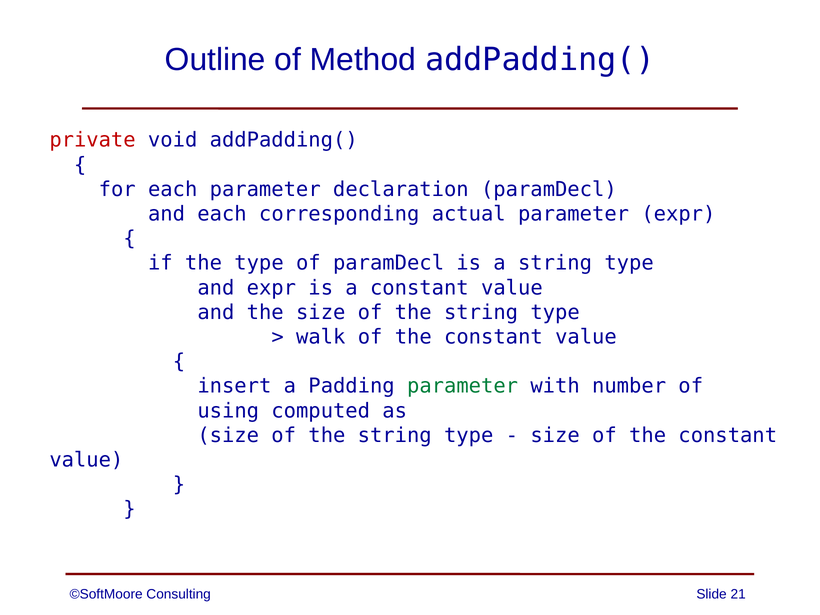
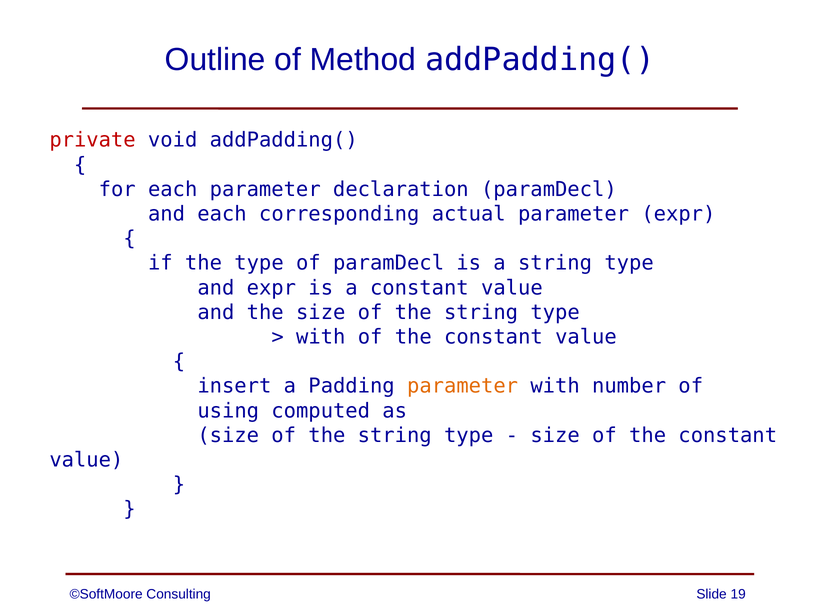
walk: walk -> with (321, 337)
parameter colour: green -> orange (463, 386)
21: 21 -> 19 (738, 594)
